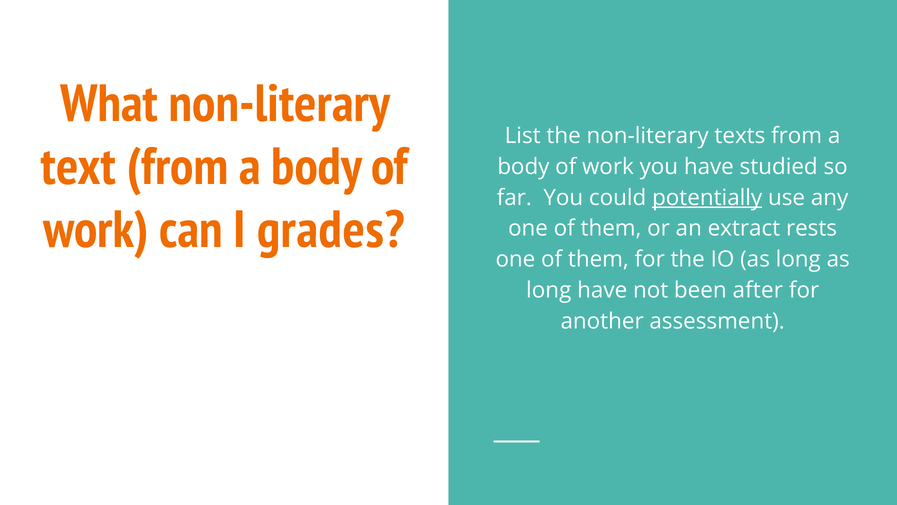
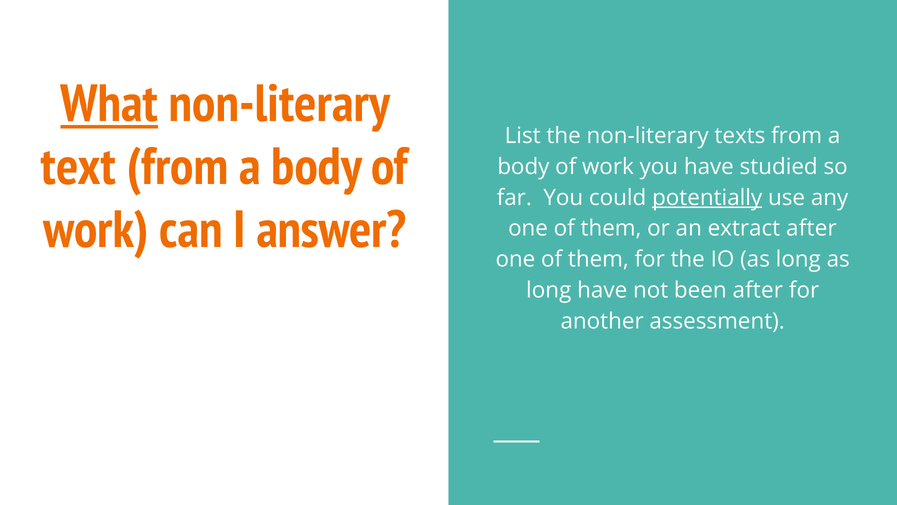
What underline: none -> present (109, 104)
grades: grades -> answer (331, 230)
extract rests: rests -> after (811, 228)
